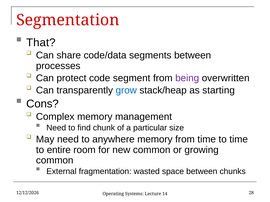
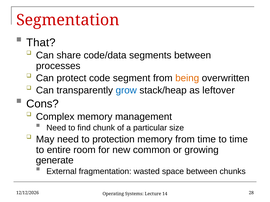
being colour: purple -> orange (187, 78)
starting: starting -> leftover (219, 91)
anywhere: anywhere -> protection (113, 140)
common: common -> generate (55, 161)
